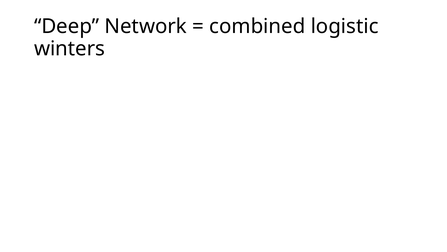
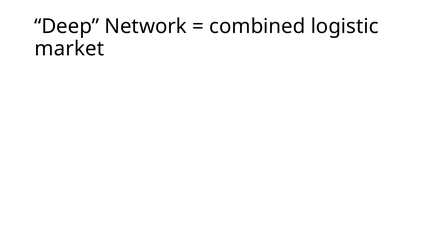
winters: winters -> market (69, 49)
